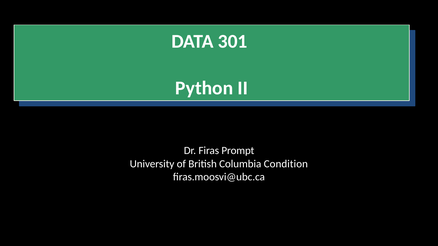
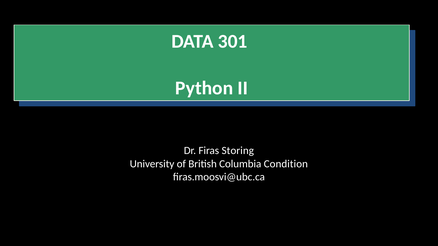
Prompt: Prompt -> Storing (238, 151)
